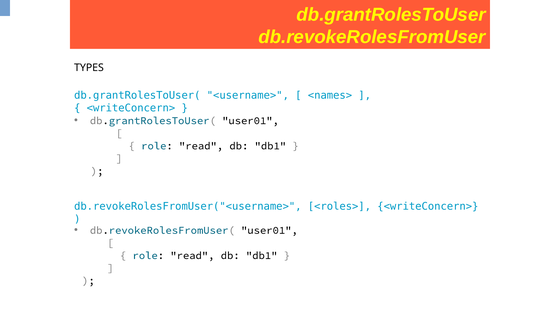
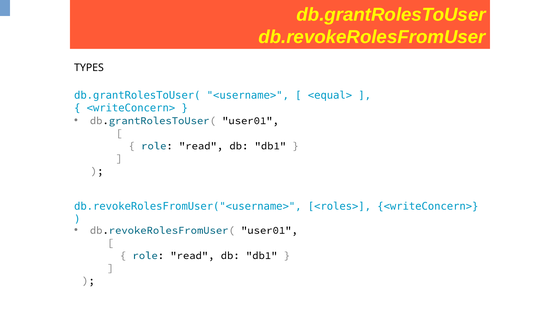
<names>: <names> -> <equal> (330, 95)
